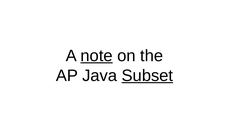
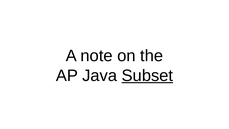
note underline: present -> none (97, 56)
